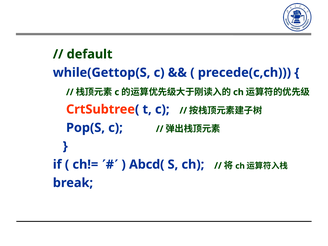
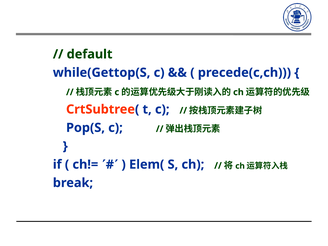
Abcd(: Abcd( -> Elem( (147, 164)
